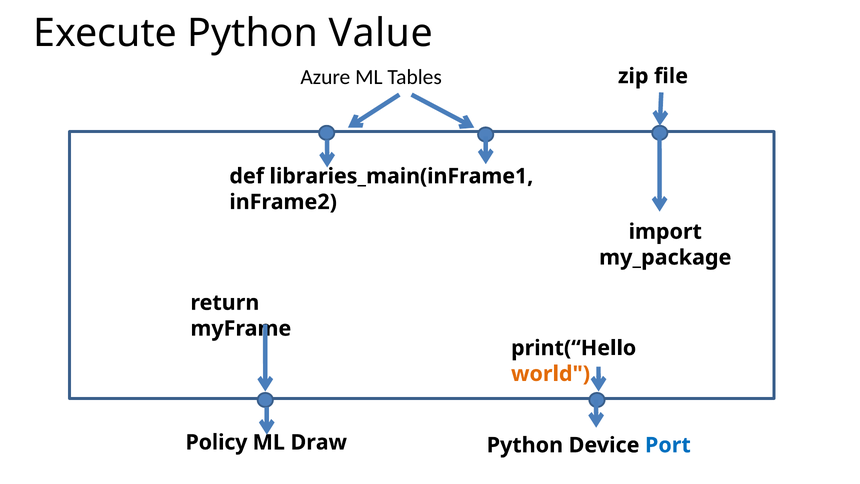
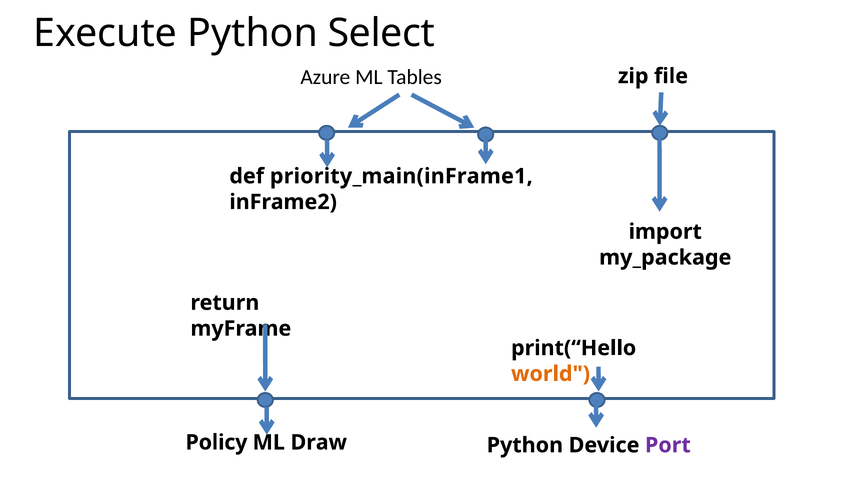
Value: Value -> Select (381, 33)
libraries_main(inFrame1: libraries_main(inFrame1 -> priority_main(inFrame1 (401, 176)
Port colour: blue -> purple (668, 445)
